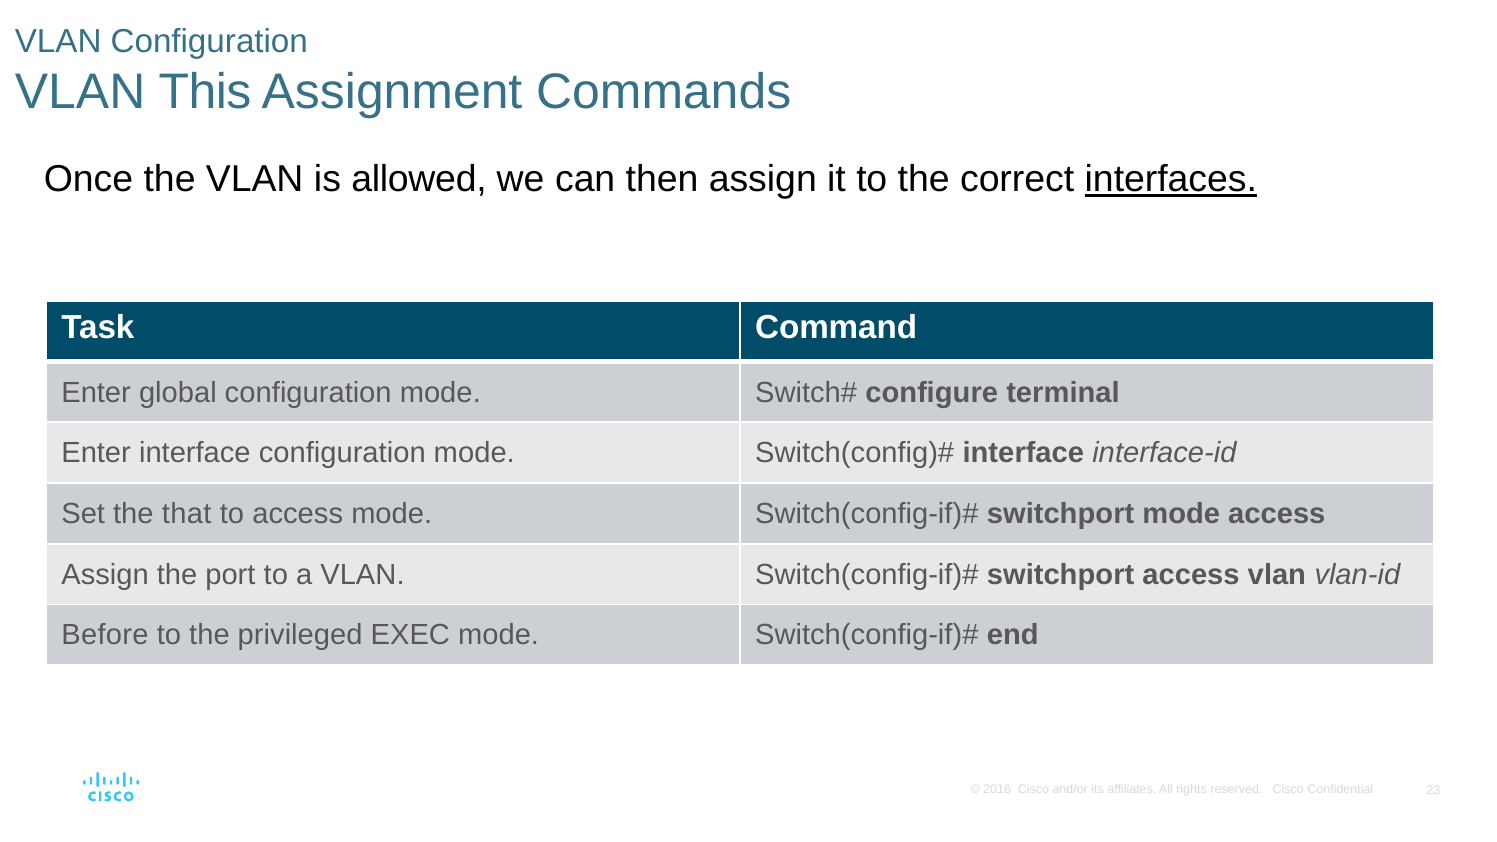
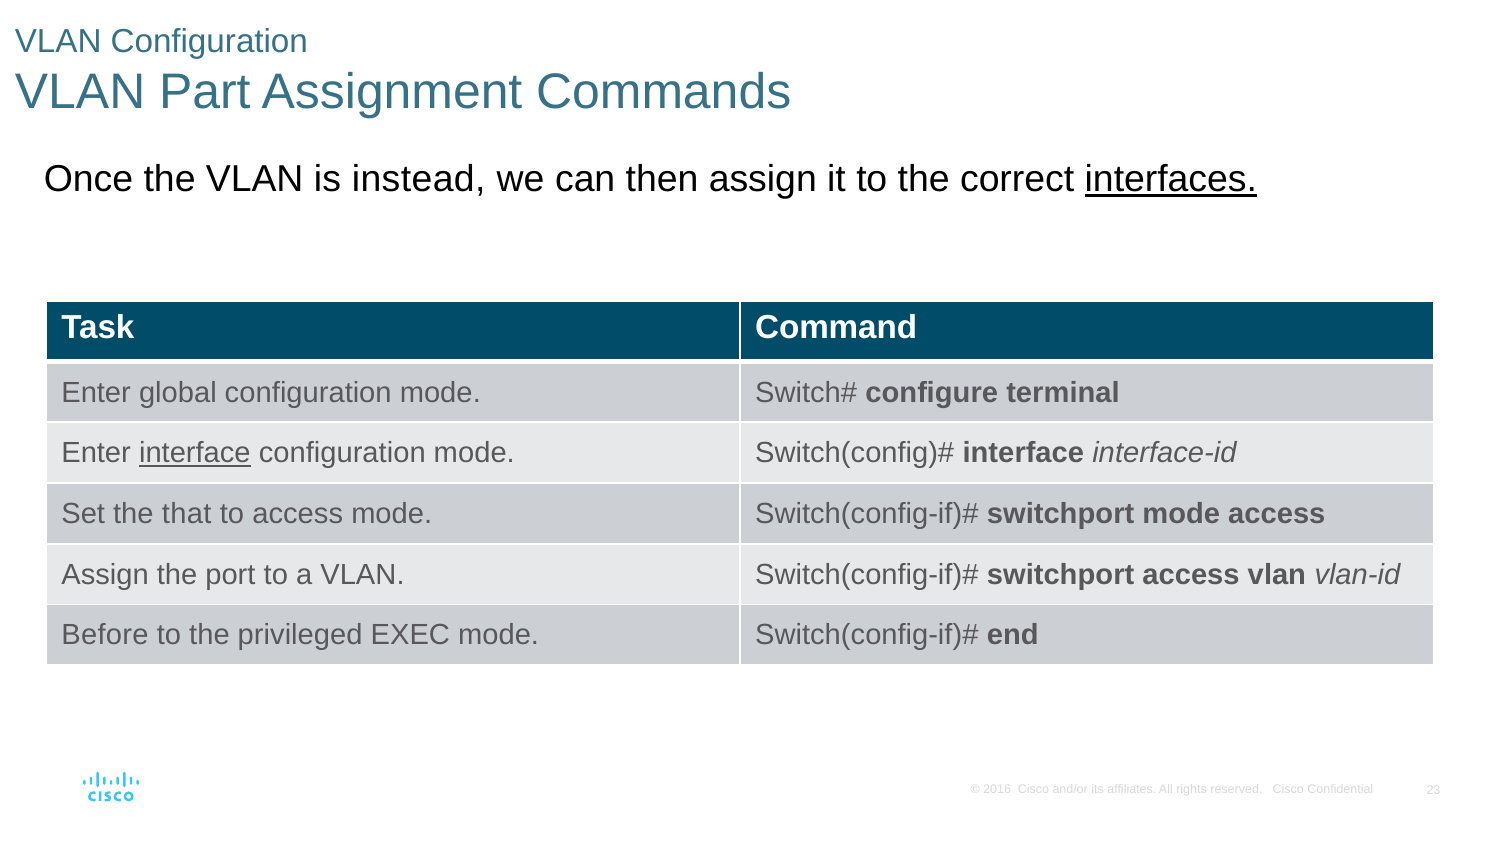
This: This -> Part (205, 92)
allowed: allowed -> instead (419, 179)
interface underline: none -> present (195, 453)
